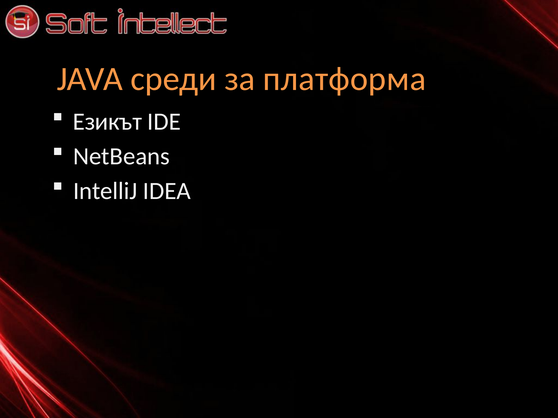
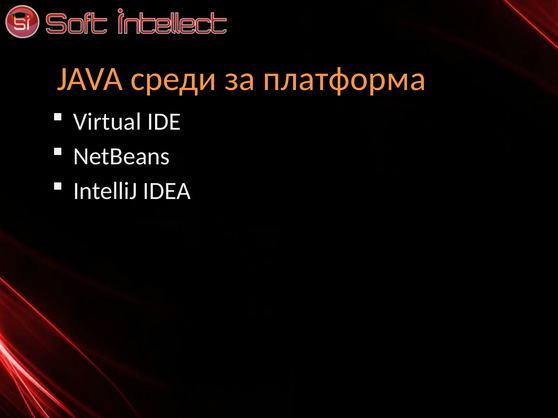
Езикът: Езикът -> Virtual (107, 122)
